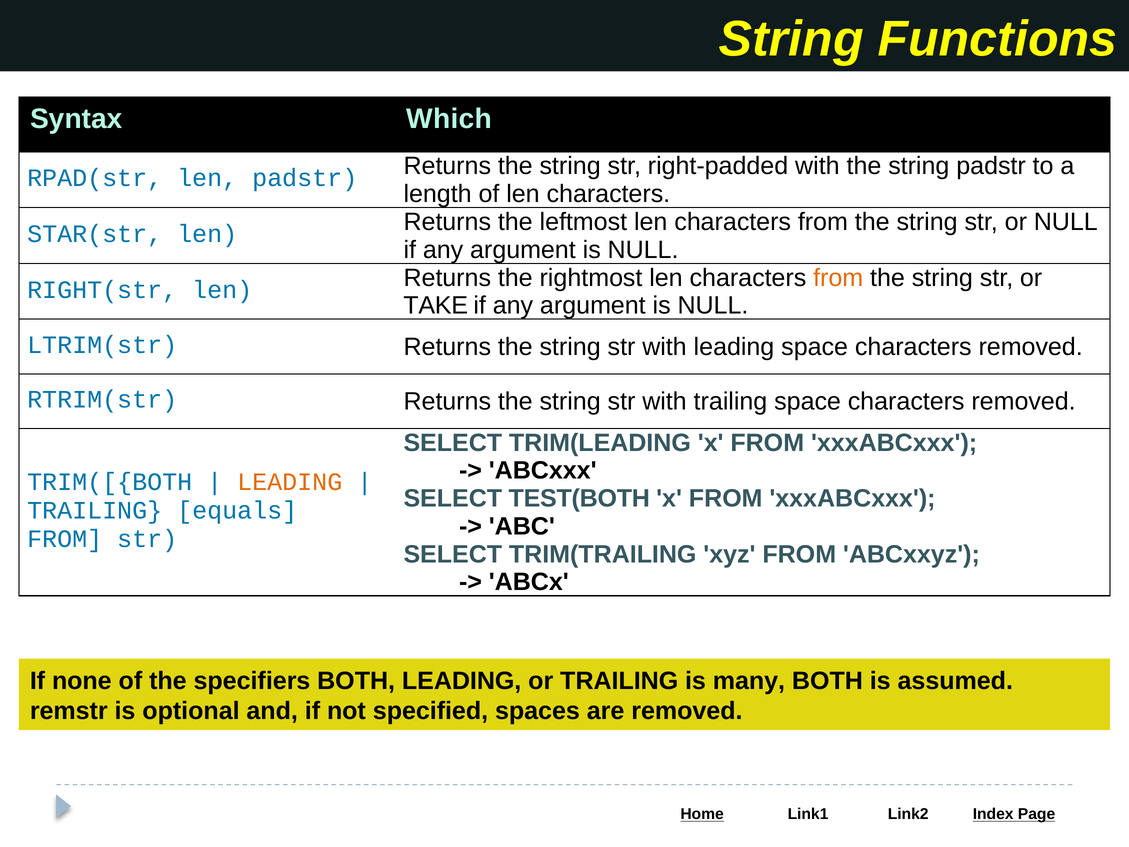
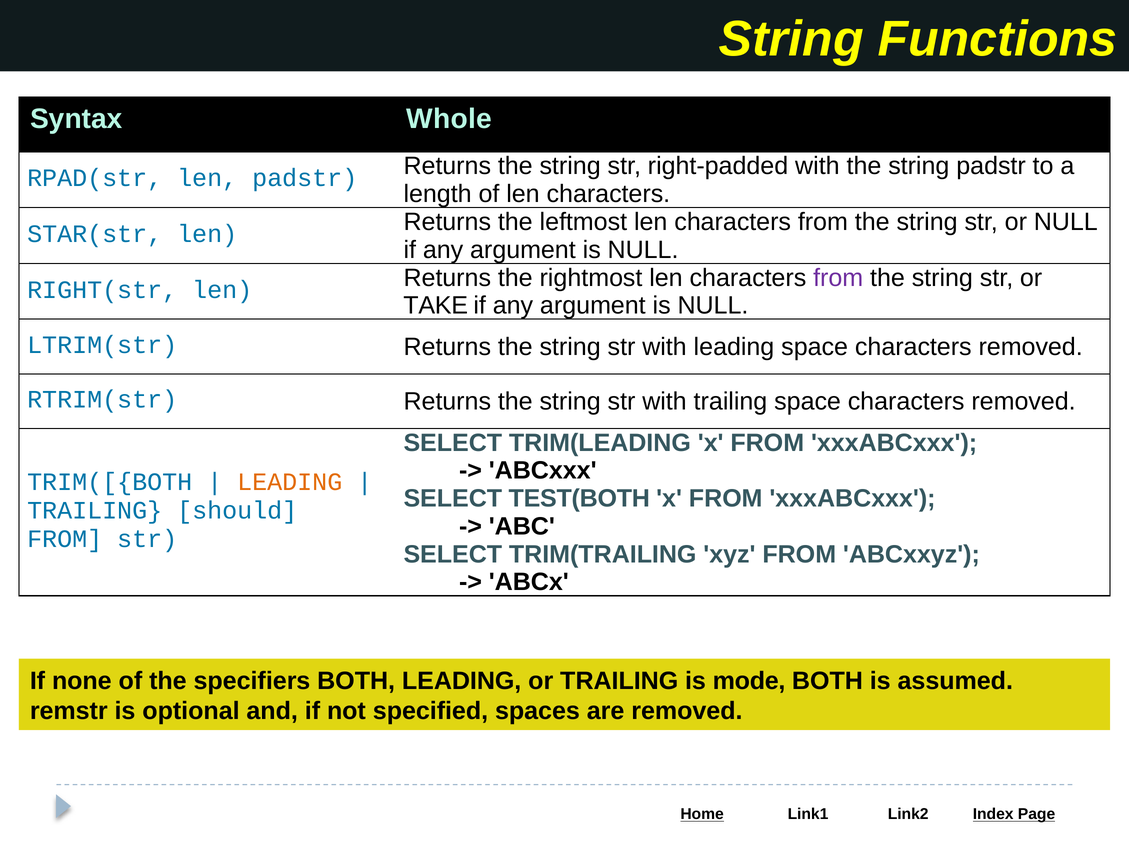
Which: Which -> Whole (449, 119)
from colour: orange -> purple (838, 278)
equals: equals -> should (237, 510)
many: many -> mode (749, 681)
